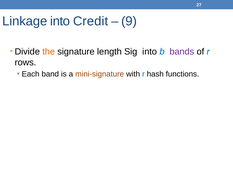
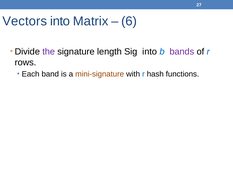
Linkage: Linkage -> Vectors (25, 21)
Credit: Credit -> Matrix (91, 21)
9: 9 -> 6 (129, 21)
the colour: orange -> purple (49, 52)
